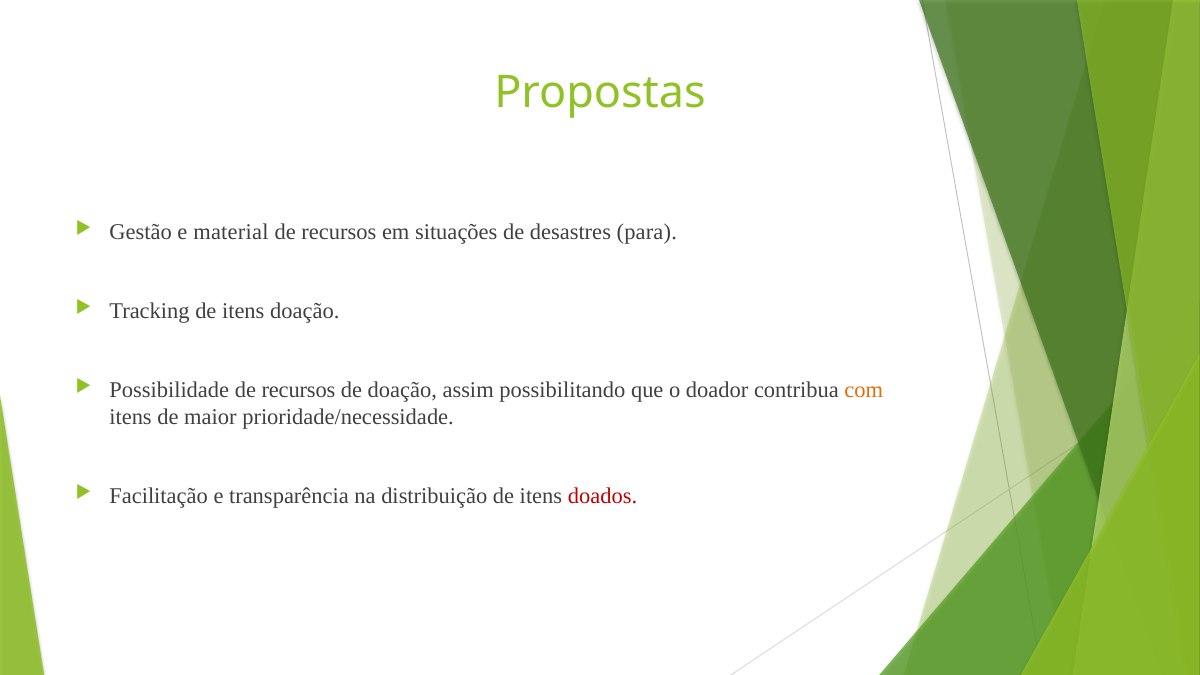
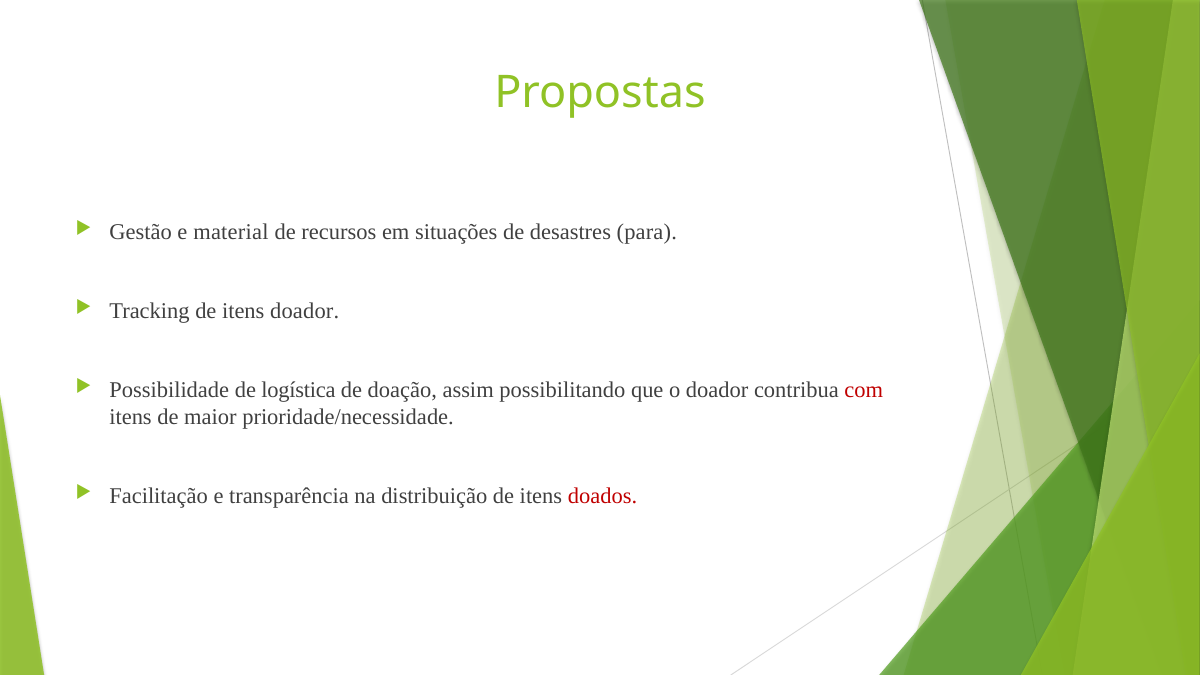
itens doação: doação -> doador (305, 311)
Possibilidade de recursos: recursos -> logística (299, 390)
com colour: orange -> red (864, 390)
